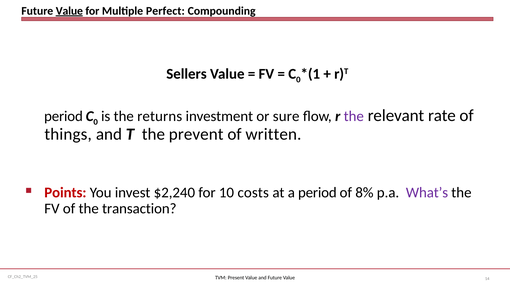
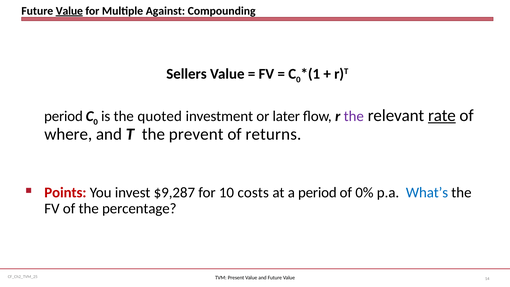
Perfect: Perfect -> Against (165, 11)
returns: returns -> quoted (160, 116)
sure: sure -> later (286, 116)
rate underline: none -> present (442, 115)
things: things -> where (68, 134)
written: written -> returns (273, 134)
$2,240: $2,240 -> $9,287 (174, 192)
8%: 8% -> 0% (364, 192)
What’s colour: purple -> blue (427, 192)
transaction: transaction -> percentage (139, 208)
